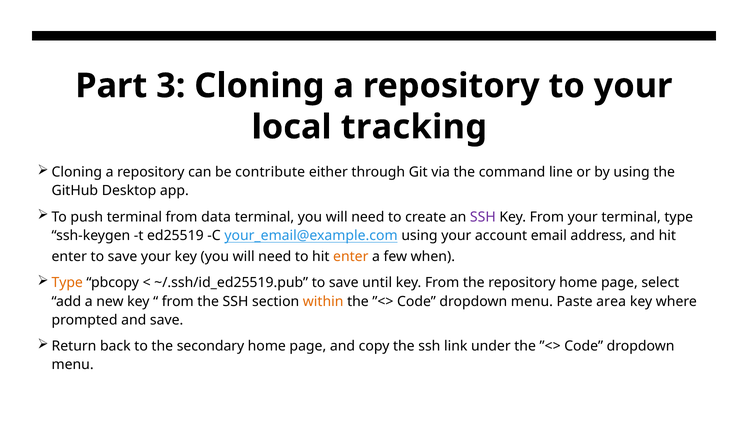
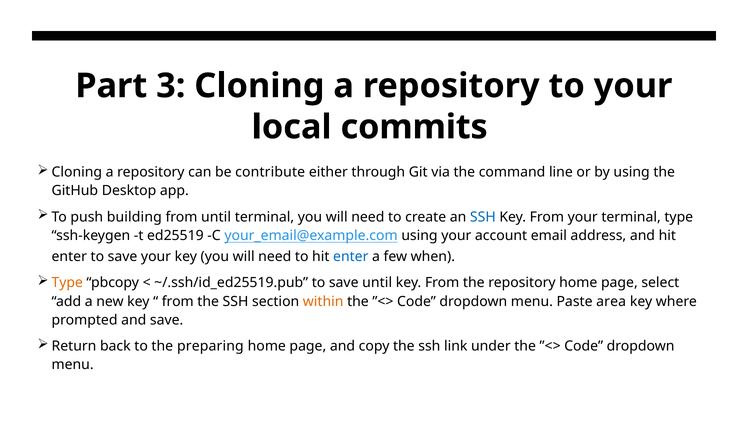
tracking: tracking -> commits (414, 127)
push terminal: terminal -> building (134, 217)
from data: data -> until (216, 217)
SSH colour: purple -> blue (483, 217)
enter colour: orange -> blue (351, 256)
secondary: secondary -> preparing (210, 346)
